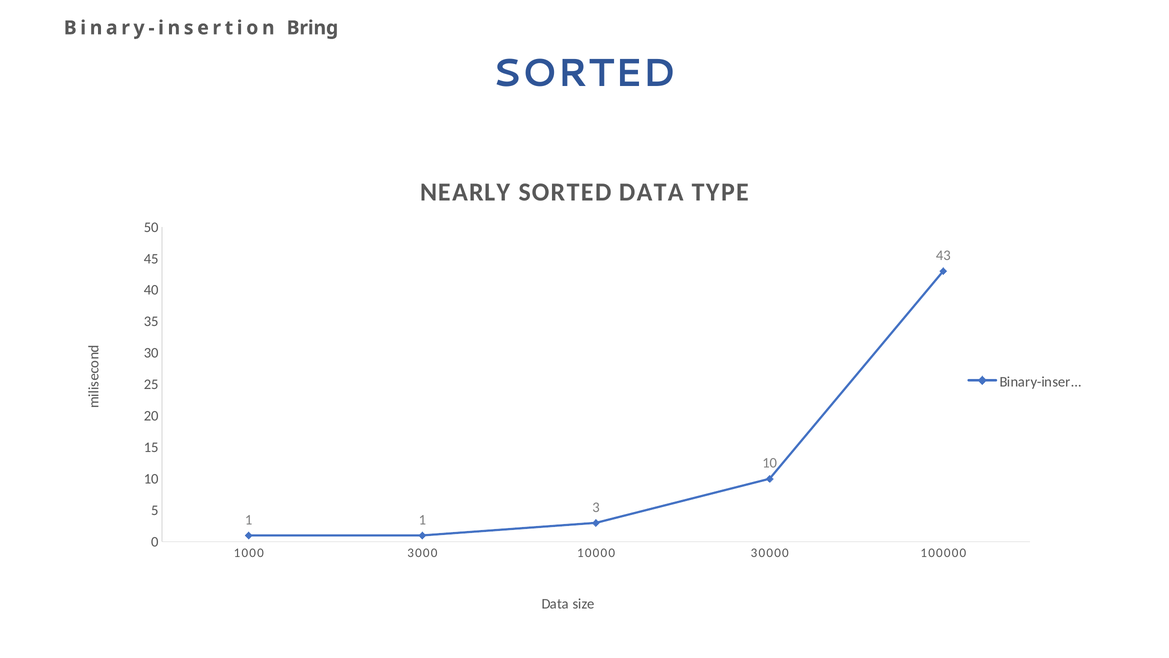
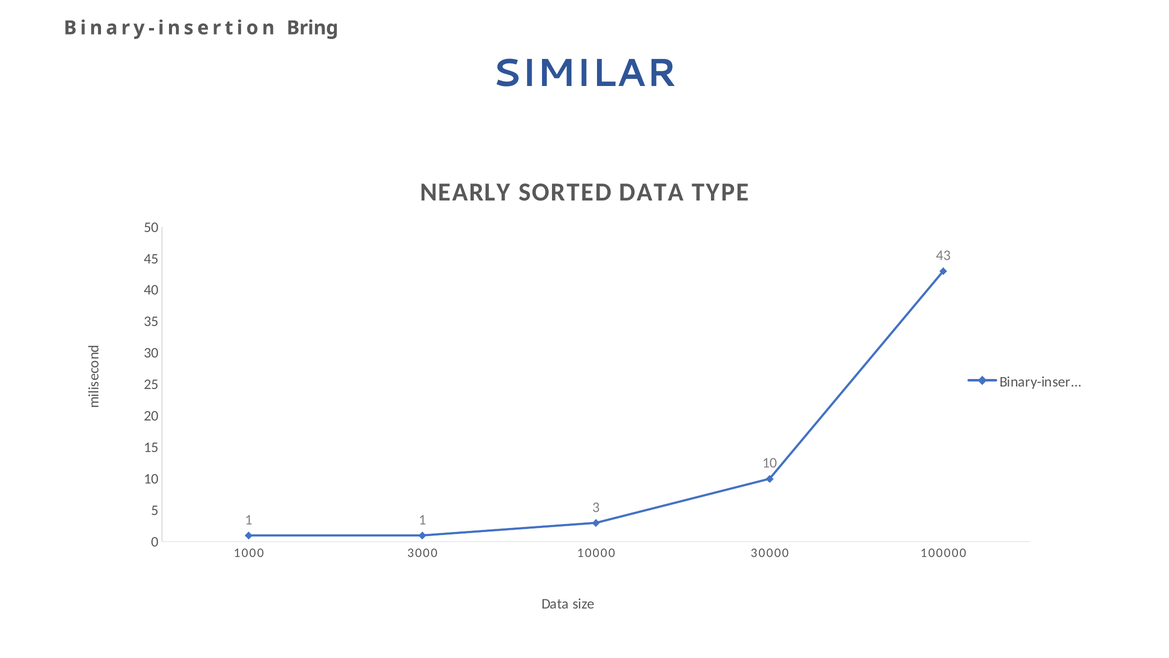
SORTED: SORTED -> SIMILAR (584, 73)
